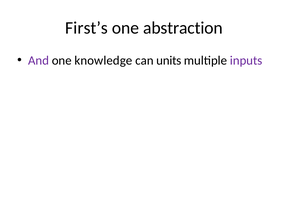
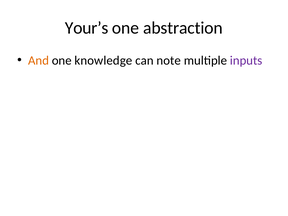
First’s: First’s -> Your’s (87, 28)
And colour: purple -> orange (39, 60)
units: units -> note (169, 60)
